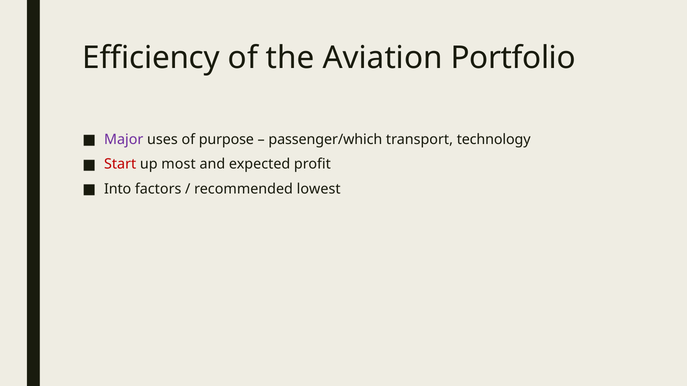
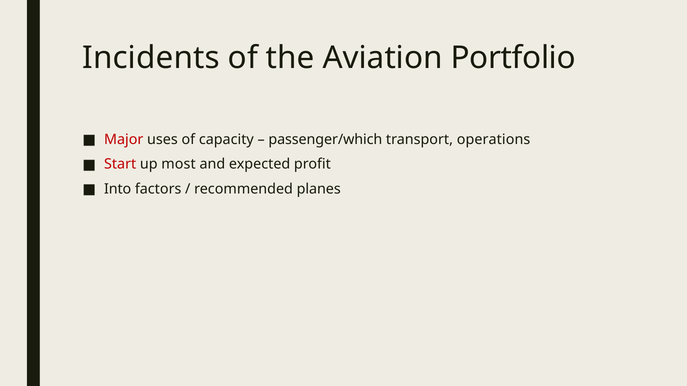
Efficiency: Efficiency -> Incidents (151, 58)
Major colour: purple -> red (124, 140)
purpose: purpose -> capacity (226, 140)
technology: technology -> operations (494, 140)
lowest: lowest -> planes (319, 189)
